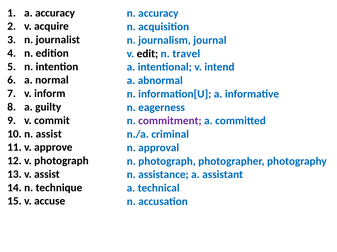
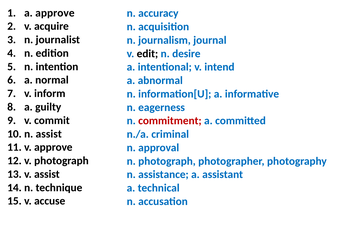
a accuracy: accuracy -> approve (55, 13)
travel: travel -> desire (186, 54)
commitment colour: purple -> red (170, 121)
